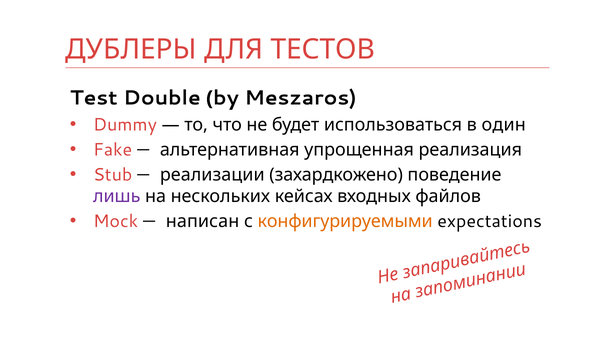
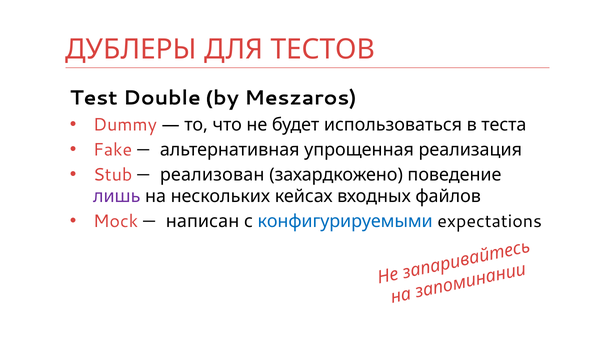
один: один -> теста (504, 125)
реализации: реализации -> реализован (212, 175)
конфигурируемыми colour: orange -> blue (345, 221)
